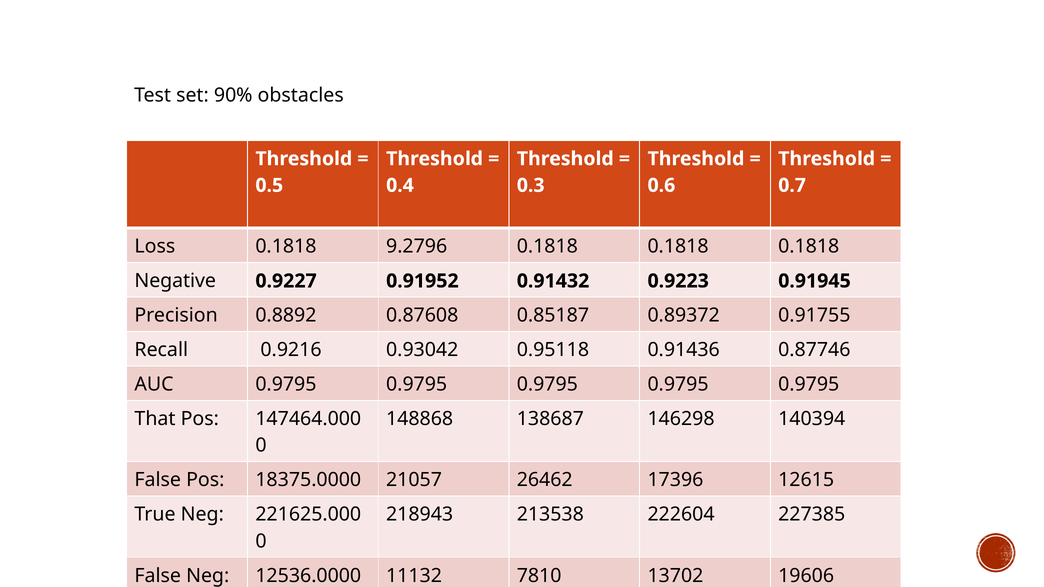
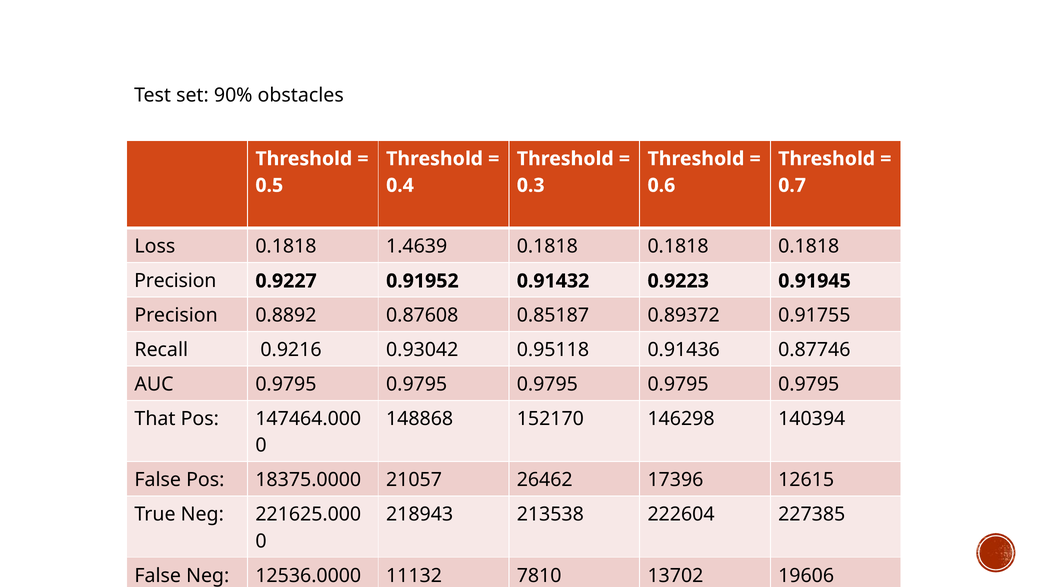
9.2796: 9.2796 -> 1.4639 (417, 247)
Negative: Negative -> Precision (175, 281)
138687: 138687 -> 152170 (550, 419)
